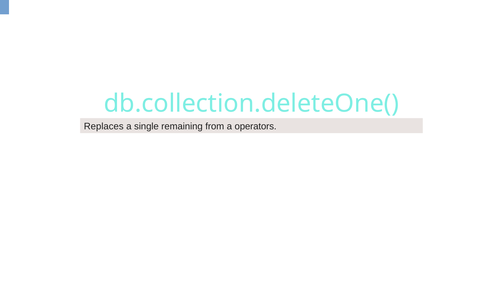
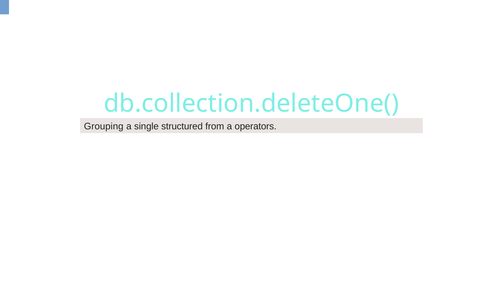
Replaces: Replaces -> Grouping (104, 126)
remaining: remaining -> structured (182, 126)
